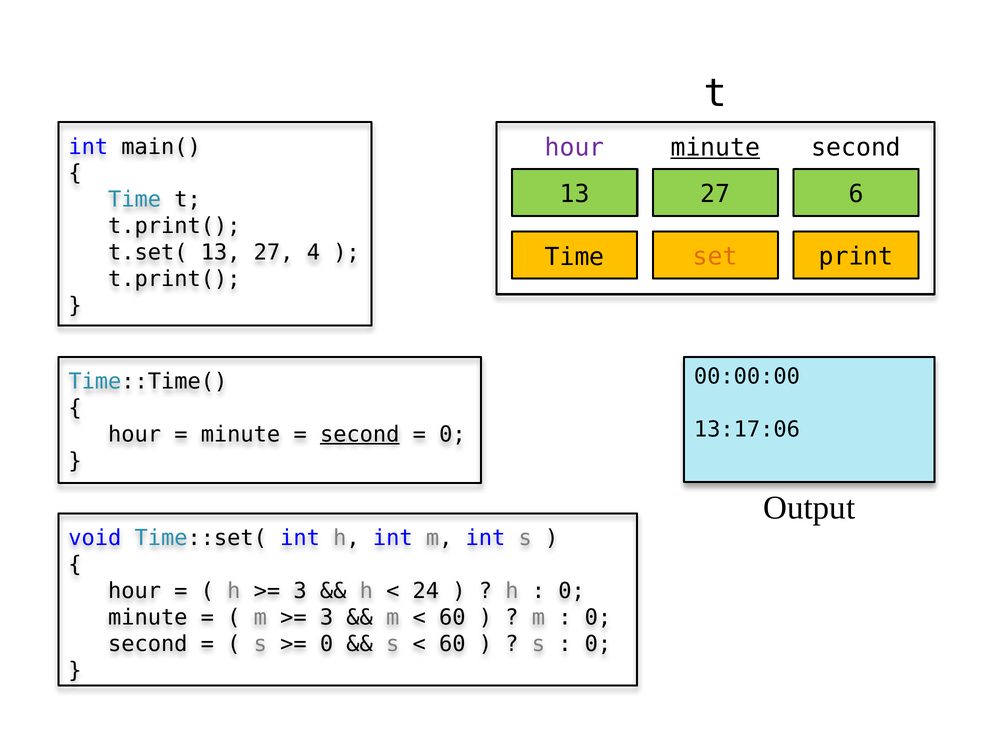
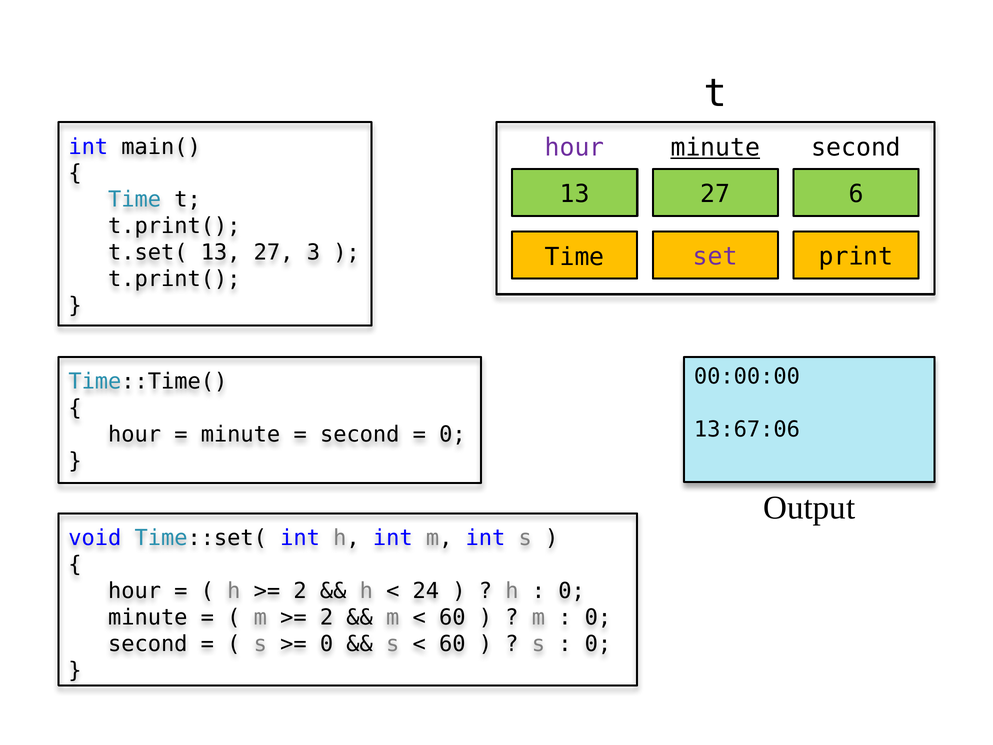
4: 4 -> 3 (313, 253)
set colour: orange -> purple (715, 257)
13:17:06: 13:17:06 -> 13:67:06 (747, 429)
second underline: present -> none (360, 434)
3: 3 -> 2 (300, 591)
3: 3 -> 2 (327, 617)
